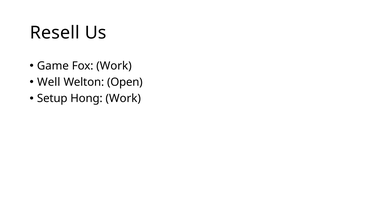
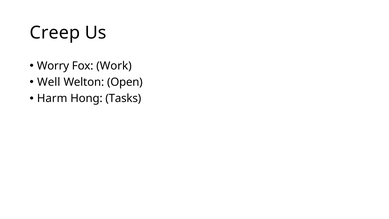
Resell: Resell -> Creep (55, 33)
Game: Game -> Worry (53, 66)
Setup: Setup -> Harm (52, 98)
Hong Work: Work -> Tasks (123, 98)
